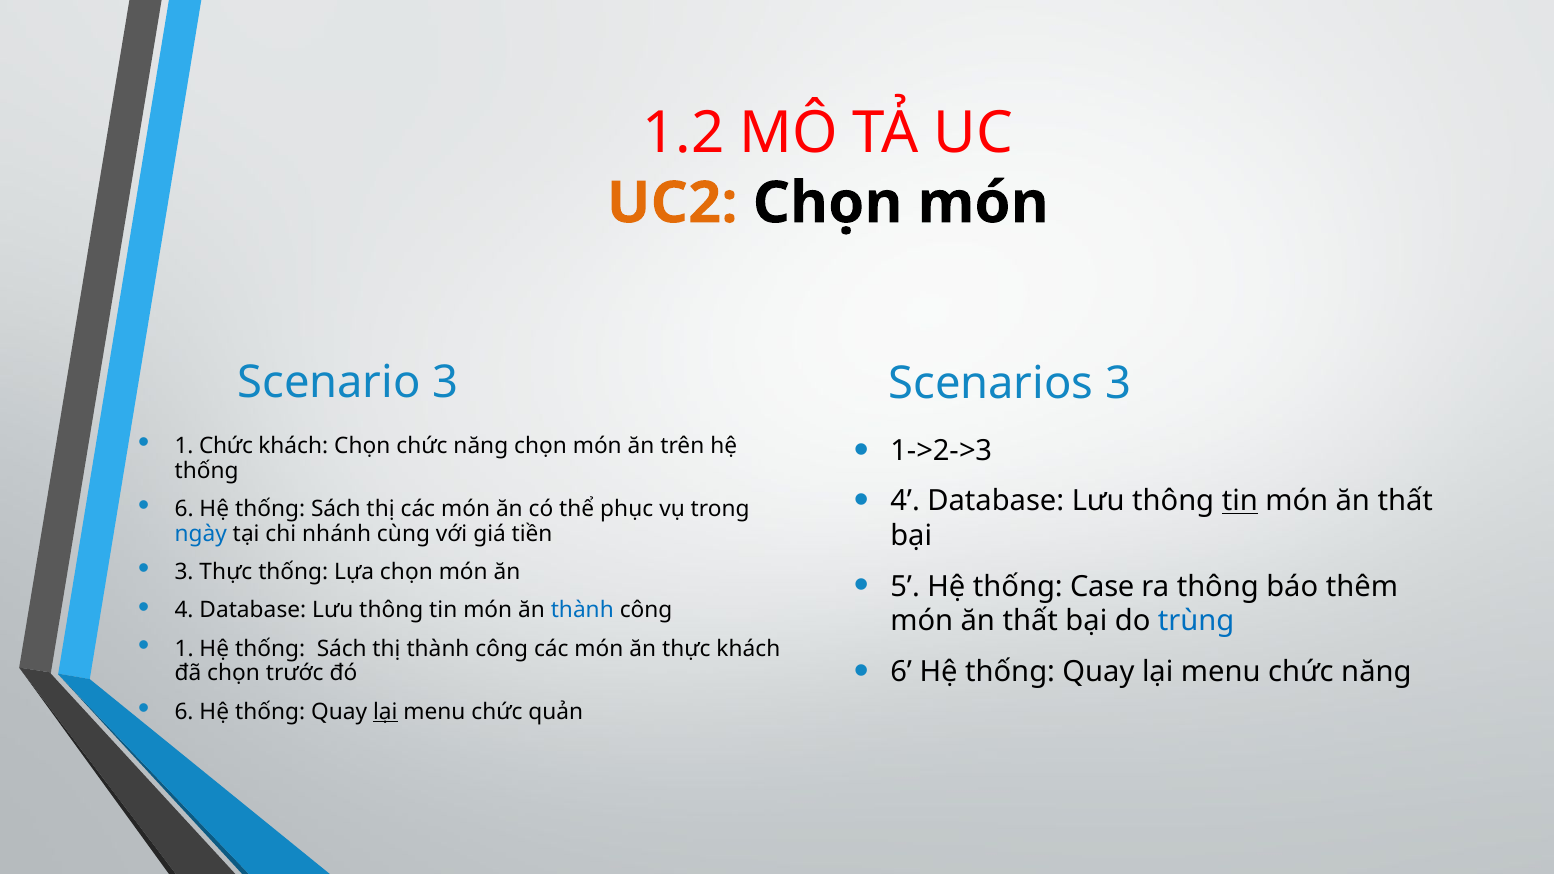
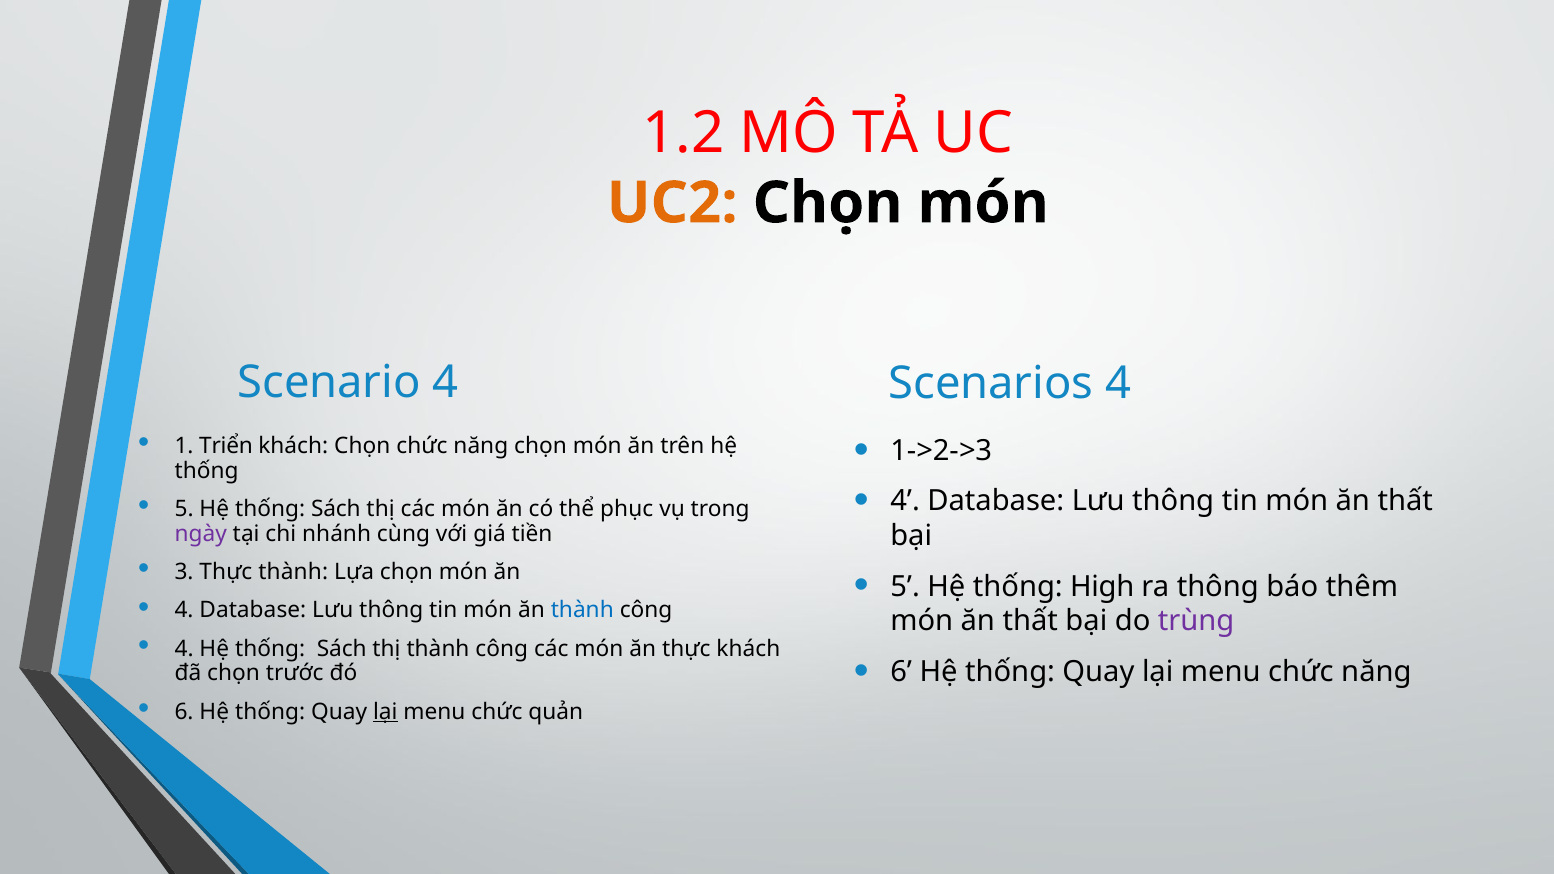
Scenario 3: 3 -> 4 (445, 382)
Scenarios 3: 3 -> 4 (1118, 383)
1 Chức: Chức -> Triển (226, 446)
tin underline: present -> none (1240, 501)
6: 6 -> 5 (184, 509)
ngày colour: blue -> purple (201, 534)
Thực thống: thống -> thành (293, 572)
Case: Case -> High (1102, 586)
trùng colour: blue -> purple (1196, 621)
1: 1 -> 4 (184, 649)
